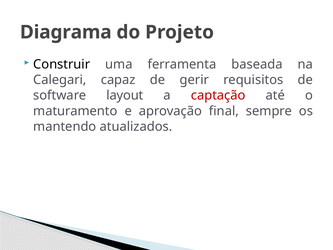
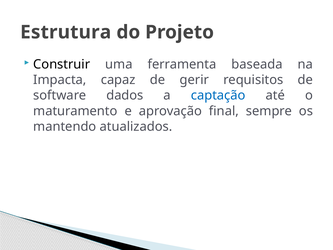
Diagrama: Diagrama -> Estrutura (66, 32)
Calegari: Calegari -> Impacta (60, 80)
layout: layout -> dados (125, 95)
captação colour: red -> blue (218, 95)
